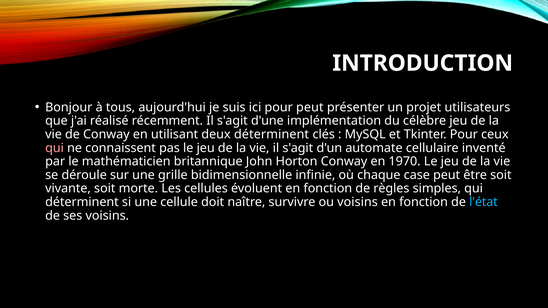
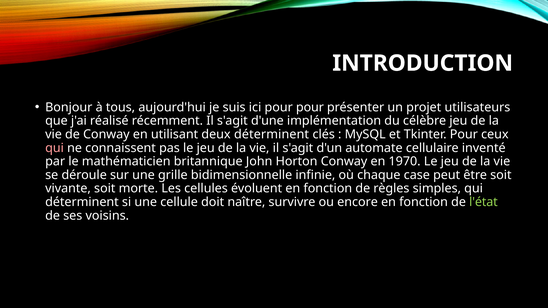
pour peut: peut -> pour (310, 107)
ou voisins: voisins -> encore (358, 202)
l'état colour: light blue -> light green (483, 202)
